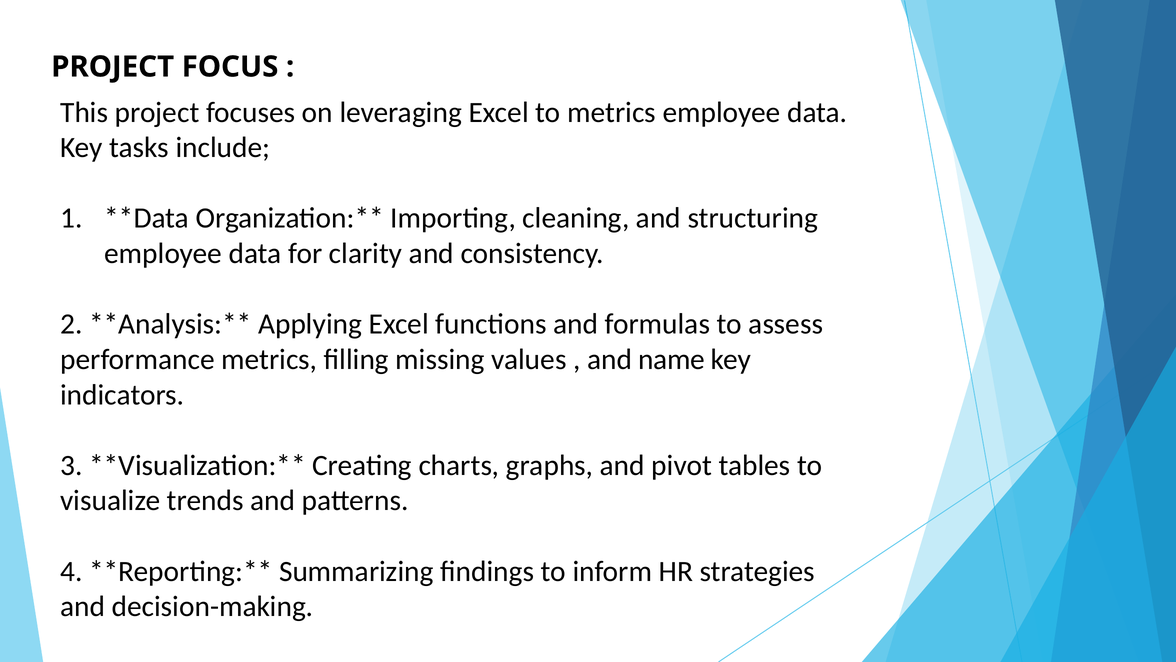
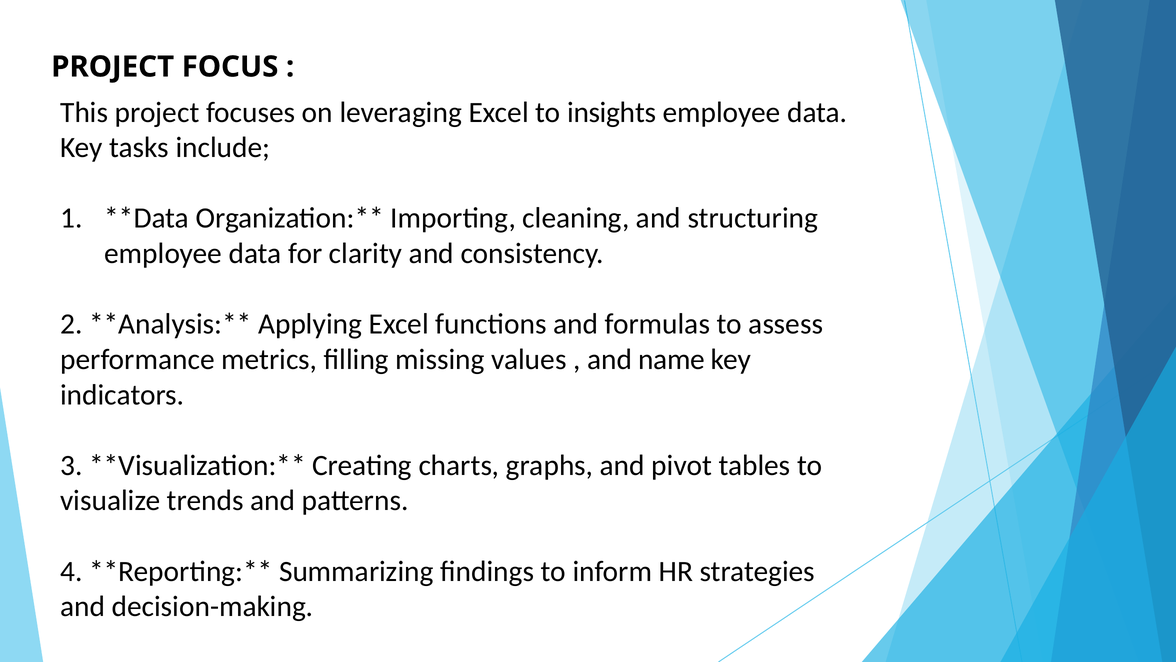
to metrics: metrics -> insights (612, 112)
